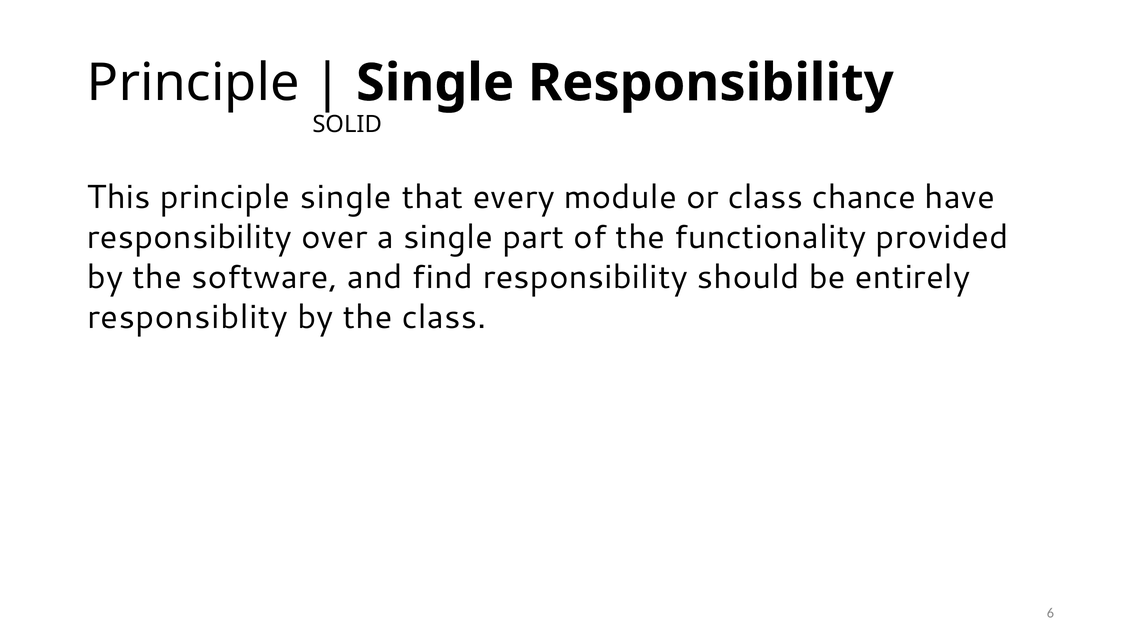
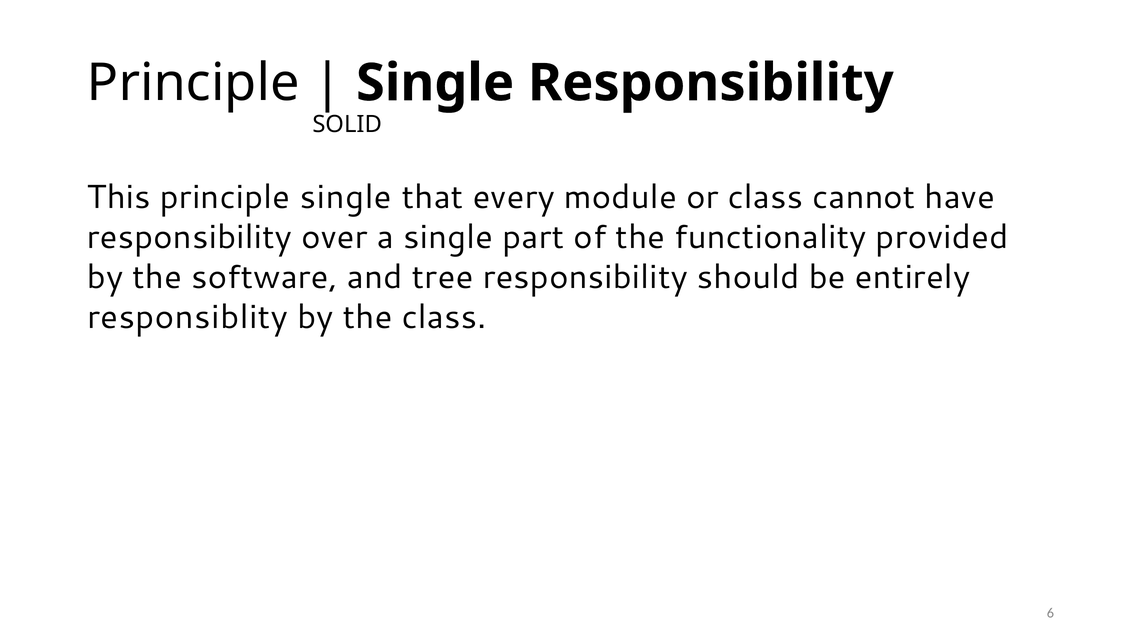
chance: chance -> cannot (864, 197)
find: find -> tree (443, 277)
